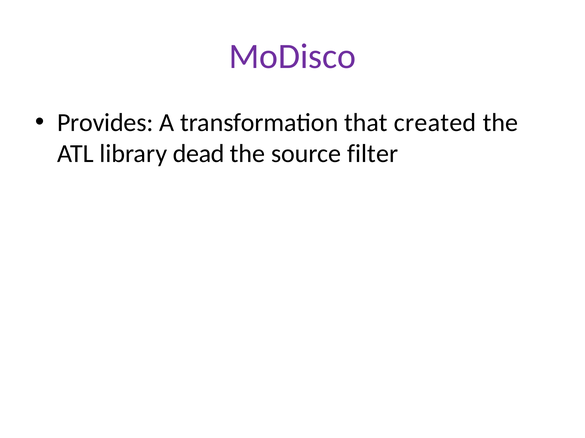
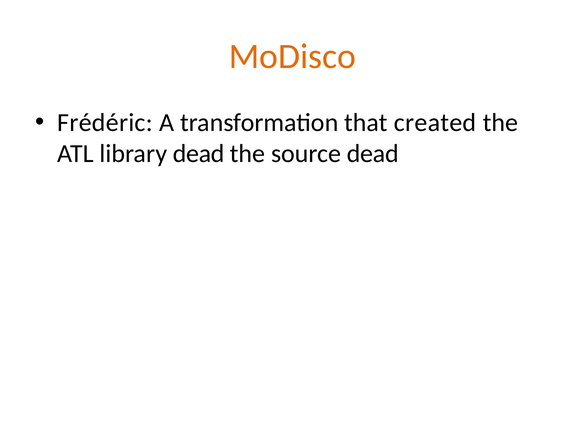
MoDisco colour: purple -> orange (292, 57)
Provides: Provides -> Frédéric (105, 123)
source filter: filter -> dead (373, 154)
